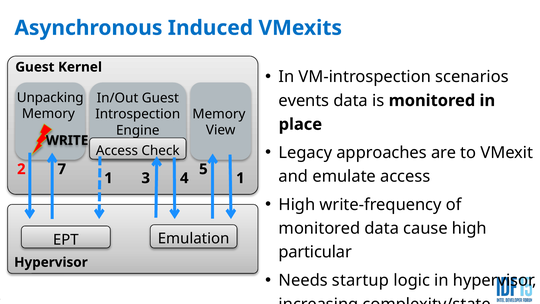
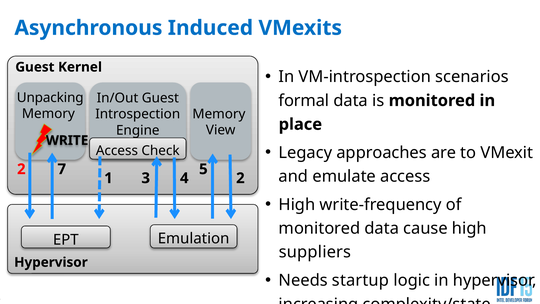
events: events -> formal (304, 101)
3 1: 1 -> 2 (240, 178)
particular: particular -> suppliers (315, 252)
